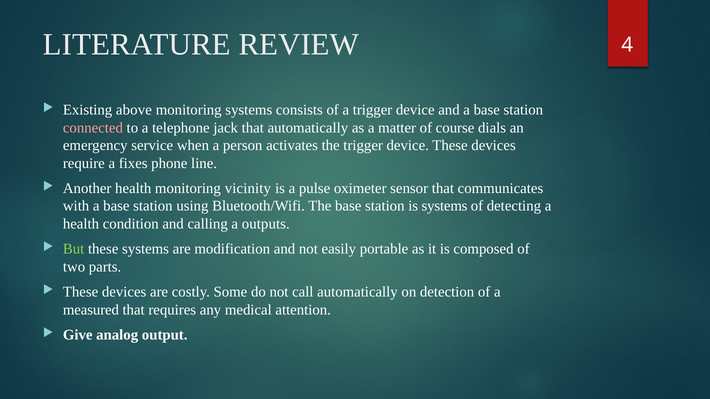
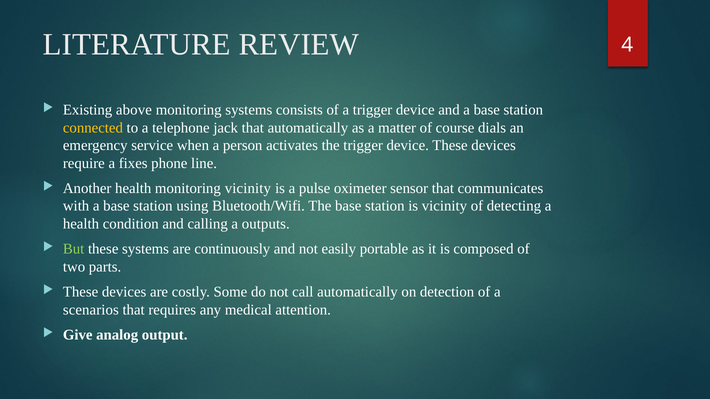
connected colour: pink -> yellow (93, 128)
is systems: systems -> vicinity (444, 206)
modification: modification -> continuously (232, 249)
measured: measured -> scenarios (91, 310)
